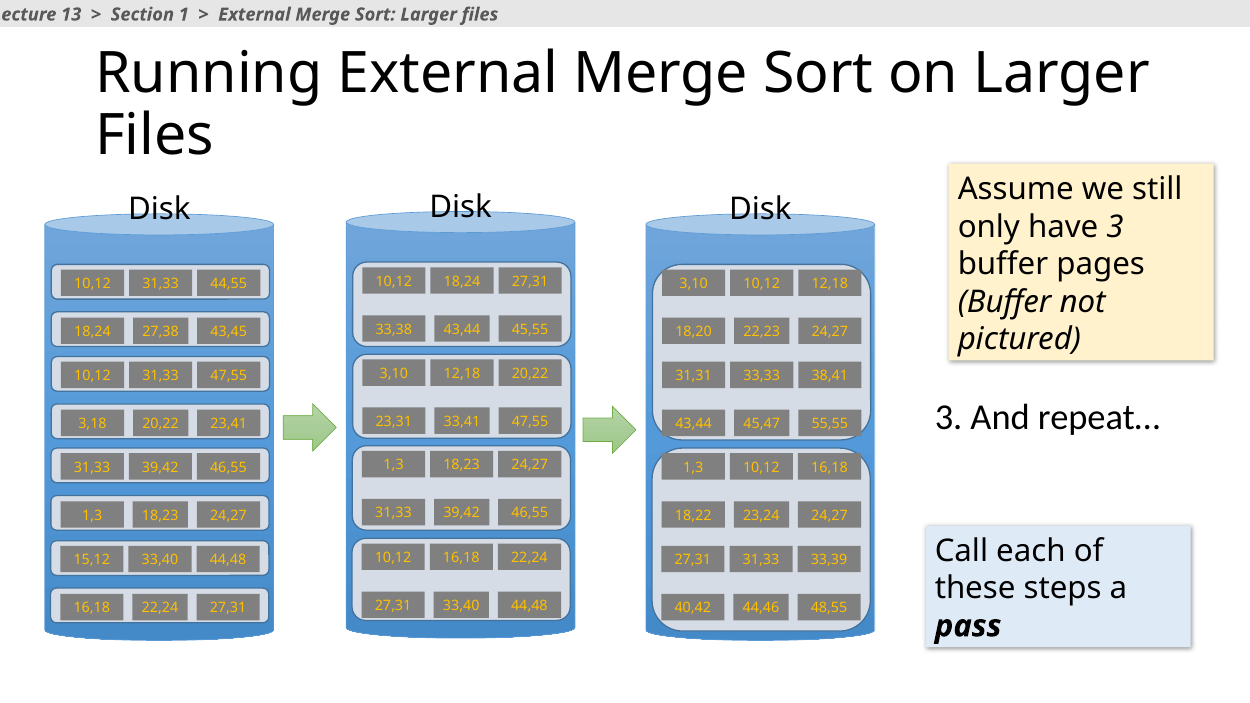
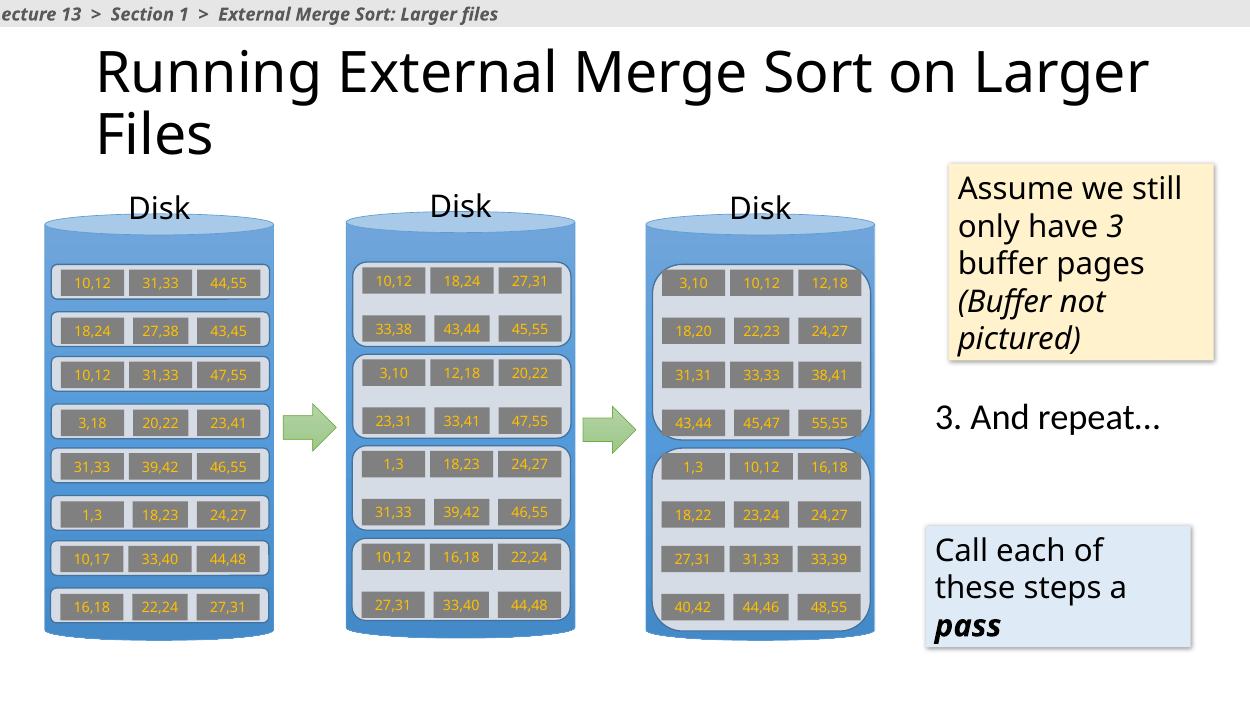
15,12: 15,12 -> 10,17 (92, 560)
